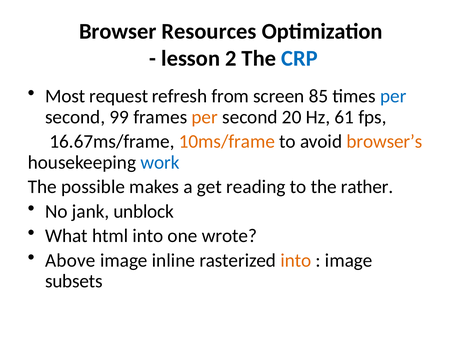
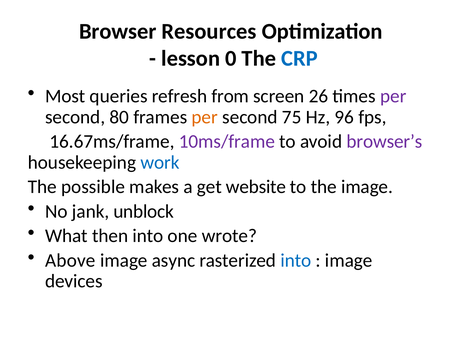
2: 2 -> 0 (231, 58)
request: request -> queries (119, 96)
85: 85 -> 26 (318, 96)
per colour: blue -> purple (393, 96)
99: 99 -> 80 (119, 117)
20: 20 -> 75 (292, 117)
61: 61 -> 96 (344, 117)
10ms/frame colour: orange -> purple (227, 141)
browser’s colour: orange -> purple (384, 141)
reading: reading -> website (256, 187)
the rather: rather -> image (367, 187)
html: html -> then (110, 236)
inline: inline -> async (174, 260)
into colour: orange -> blue (296, 260)
subsets: subsets -> devices (74, 281)
